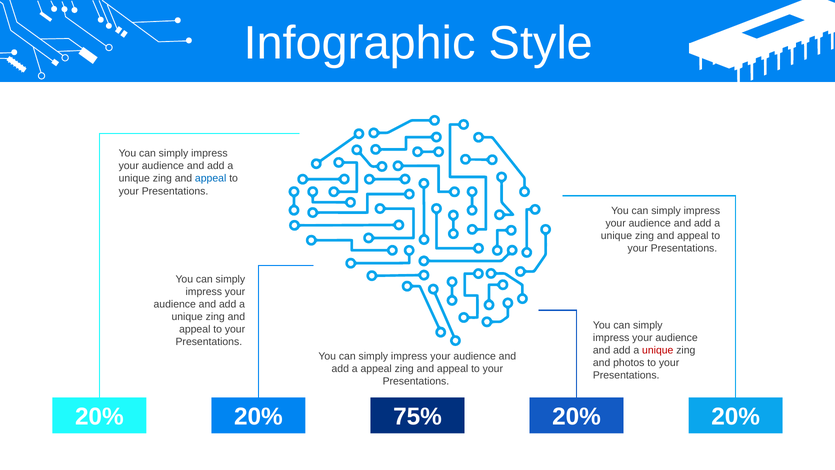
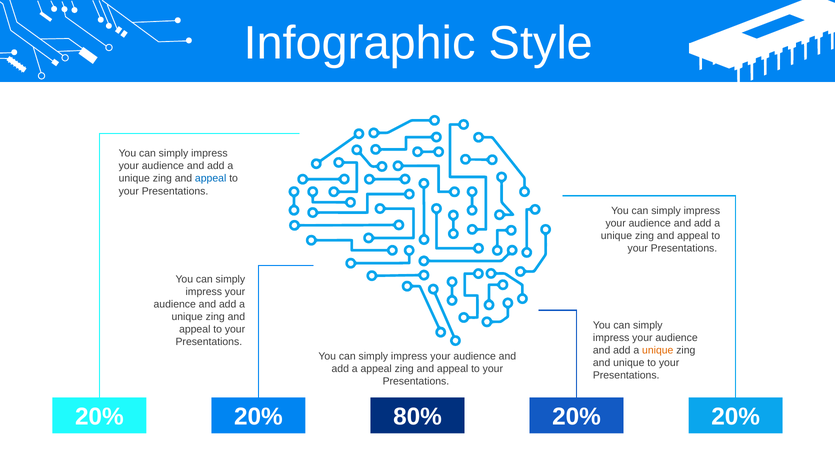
unique colour: red -> orange (658, 350)
and photos: photos -> unique (629, 362)
75%: 75% -> 80% (418, 417)
